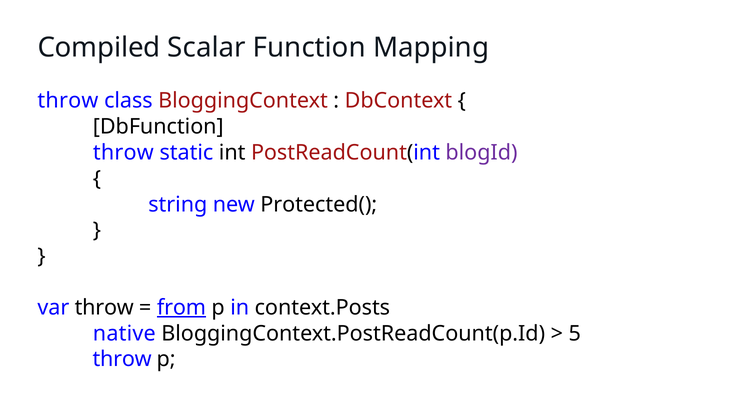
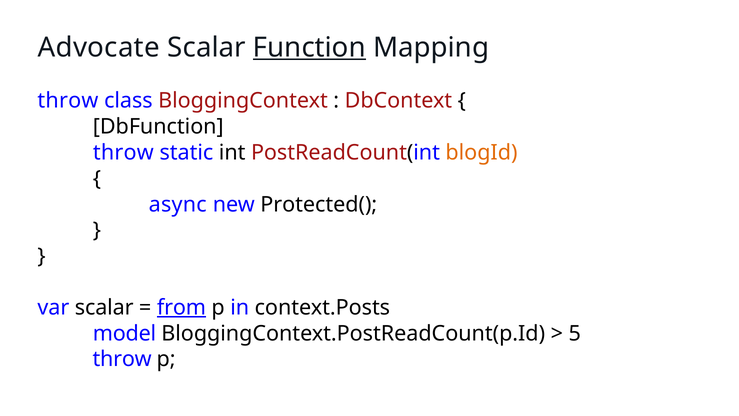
Compiled: Compiled -> Advocate (99, 47)
Function underline: none -> present (309, 47)
blogId colour: purple -> orange (481, 152)
string: string -> async (178, 204)
var throw: throw -> scalar (104, 307)
native: native -> model (124, 333)
